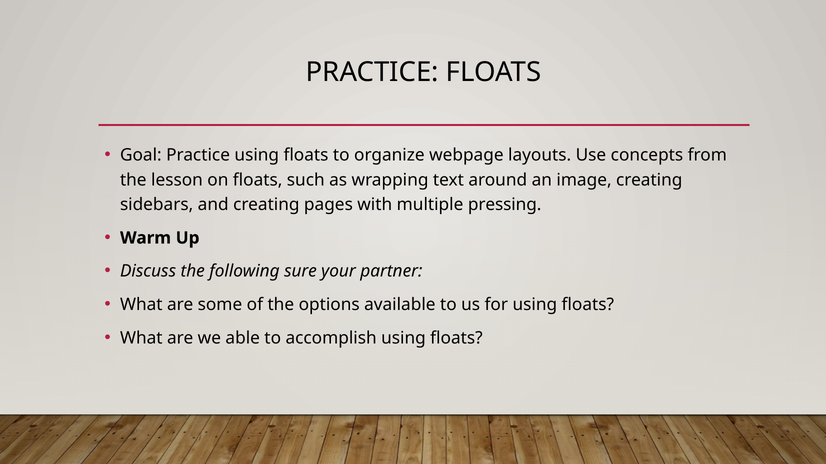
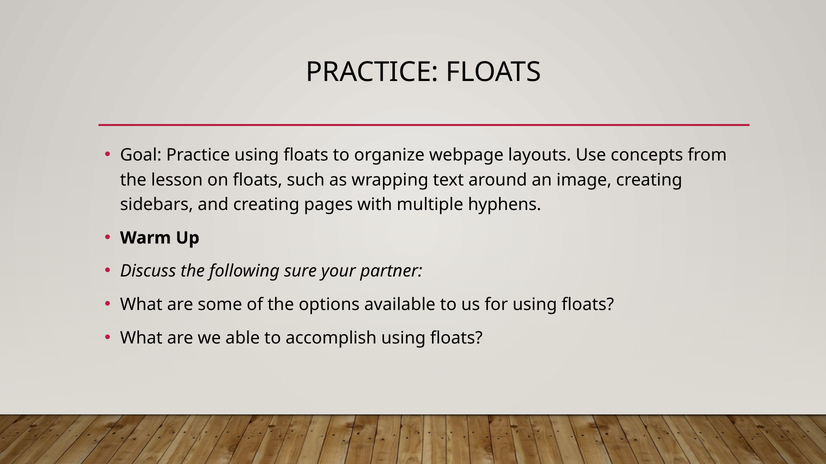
pressing: pressing -> hyphens (505, 205)
